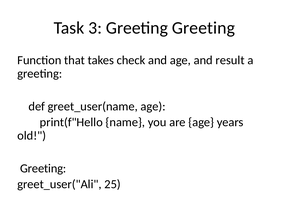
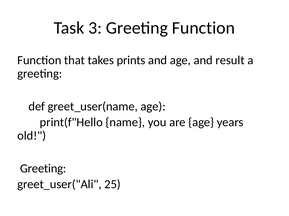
Greeting Greeting: Greeting -> Function (203, 28)
check: check -> prints (131, 60)
